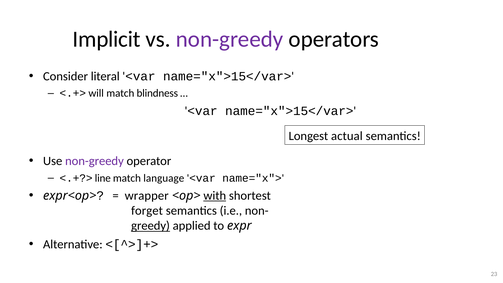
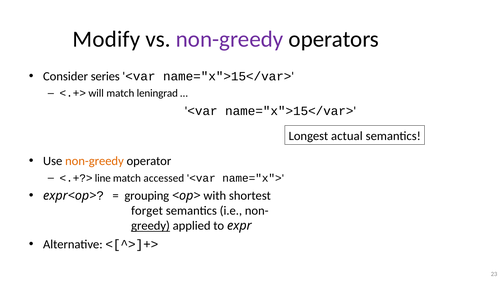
Implicit: Implicit -> Modify (106, 39)
literal: literal -> series (105, 76)
blindness: blindness -> leningrad (157, 93)
non-greedy colour: purple -> orange (94, 161)
language: language -> accessed (164, 178)
wrapper: wrapper -> grouping (147, 196)
with underline: present -> none (215, 196)
